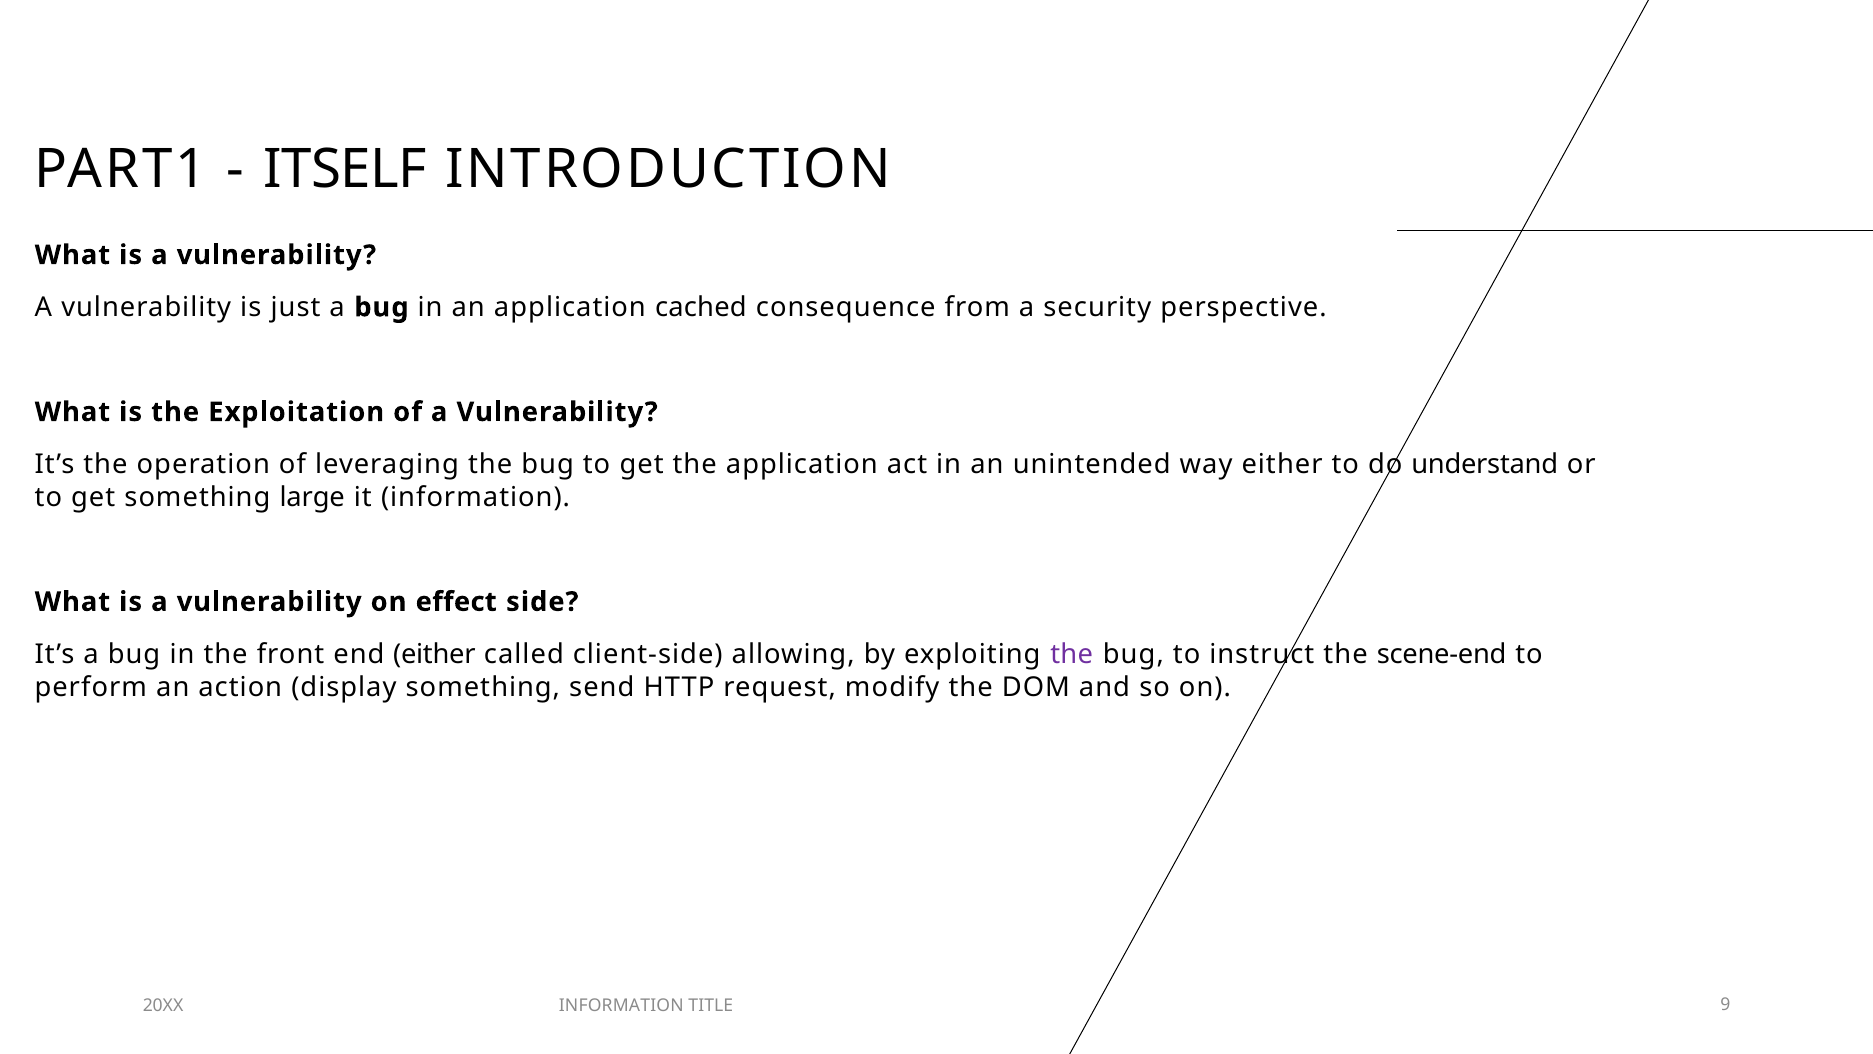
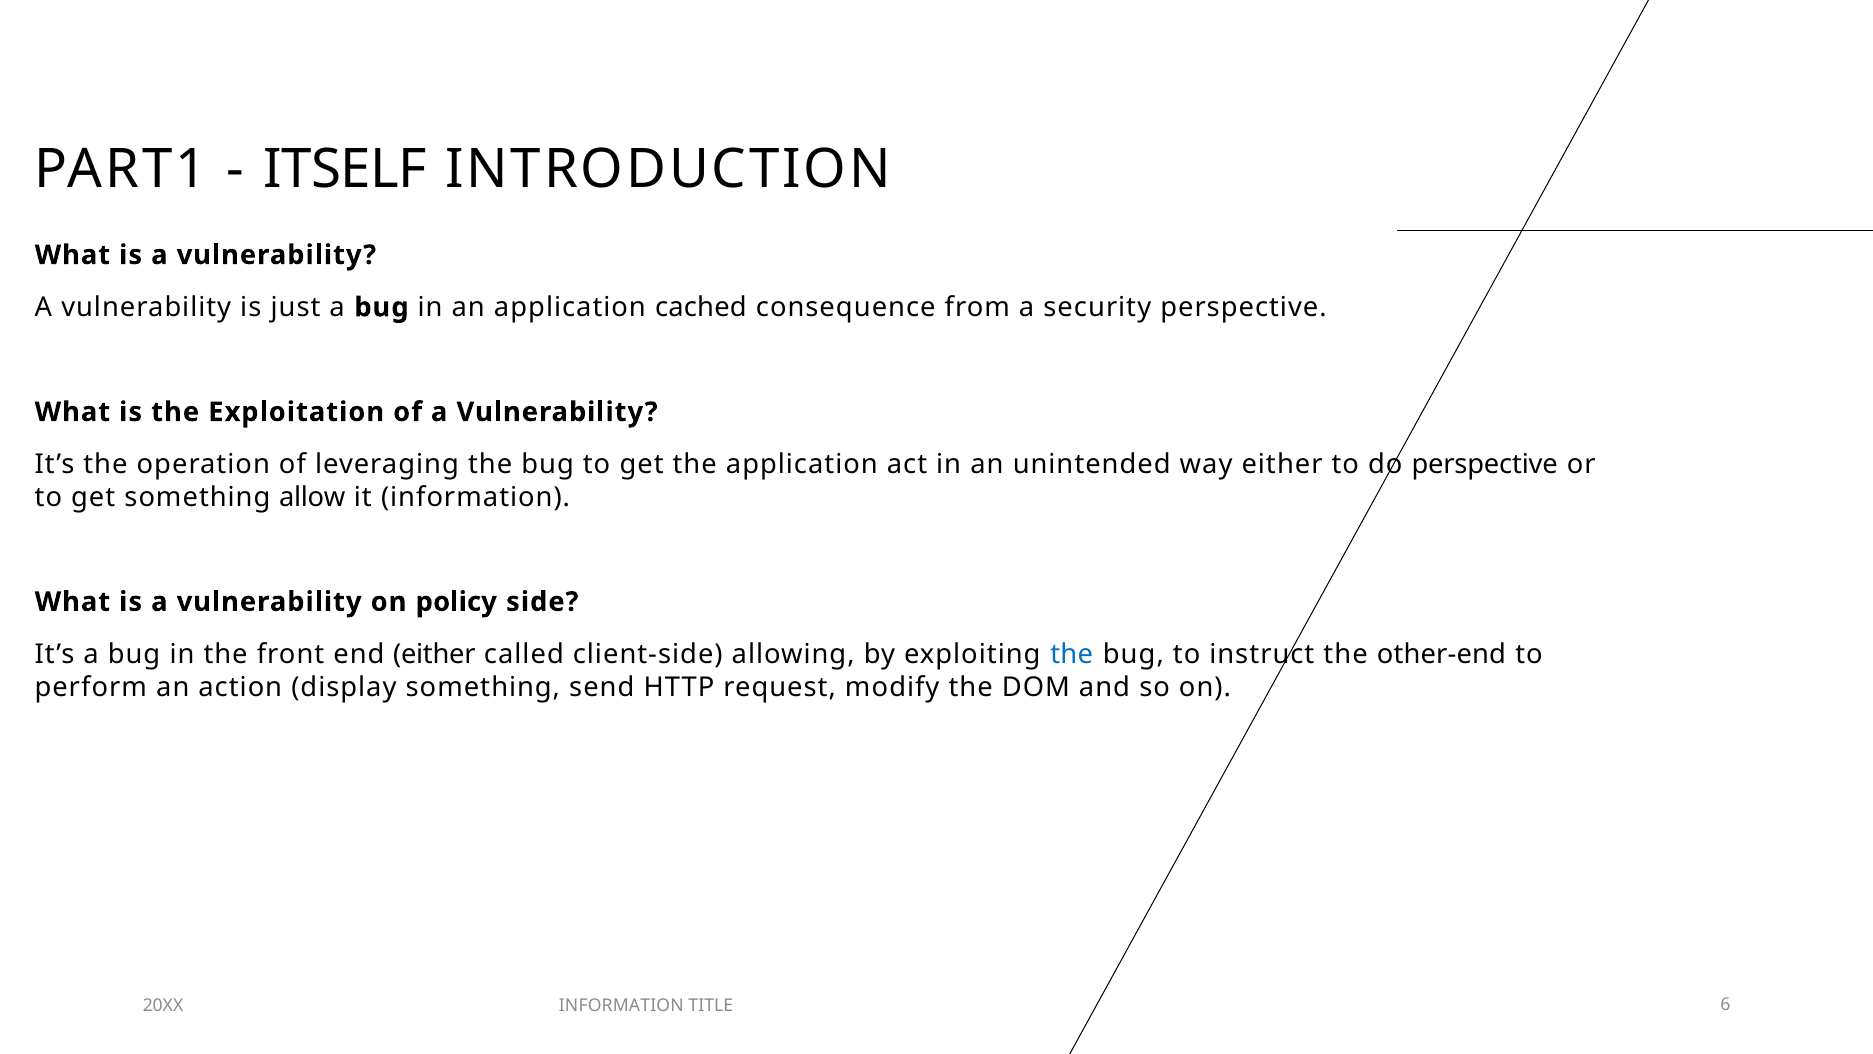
do understand: understand -> perspective (1485, 464)
large: large -> allow (312, 497)
effect: effect -> policy (456, 602)
the colour: purple -> blue (1072, 654)
scene-end: scene-end -> other-end (1441, 654)
9: 9 -> 6 (1725, 1004)
